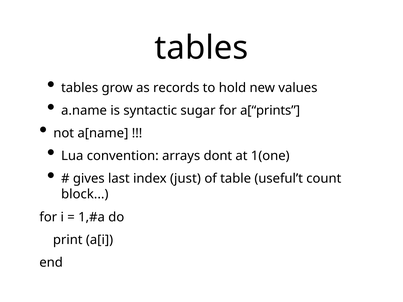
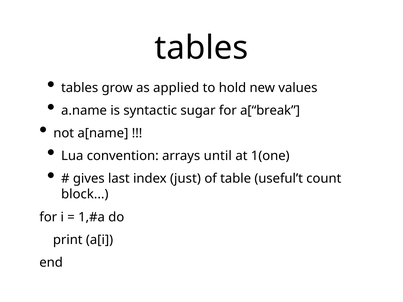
records: records -> applied (176, 88)
a[“prints: a[“prints -> a[“break (270, 111)
dont: dont -> until (218, 156)
